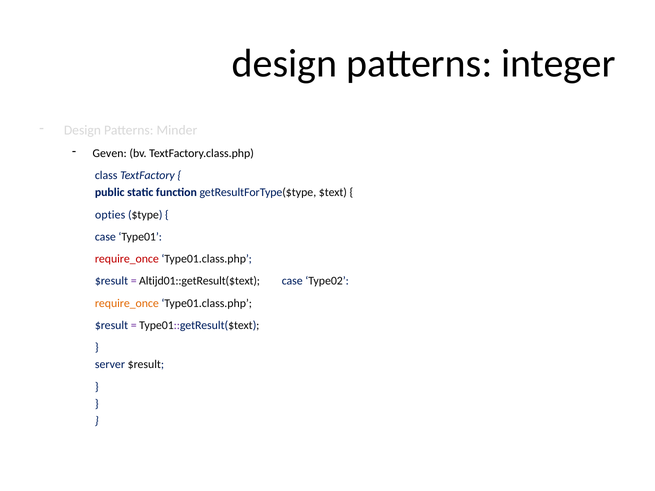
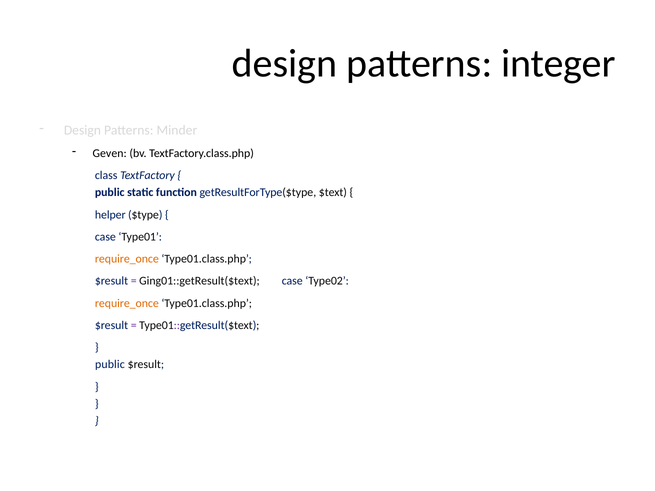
opties: opties -> helper (110, 215)
require_once colour: red -> orange (127, 259)
Altijd01::getResult($text: Altijd01::getResult($text -> Ging01::getResult($text (199, 281)
server: server -> public (110, 365)
